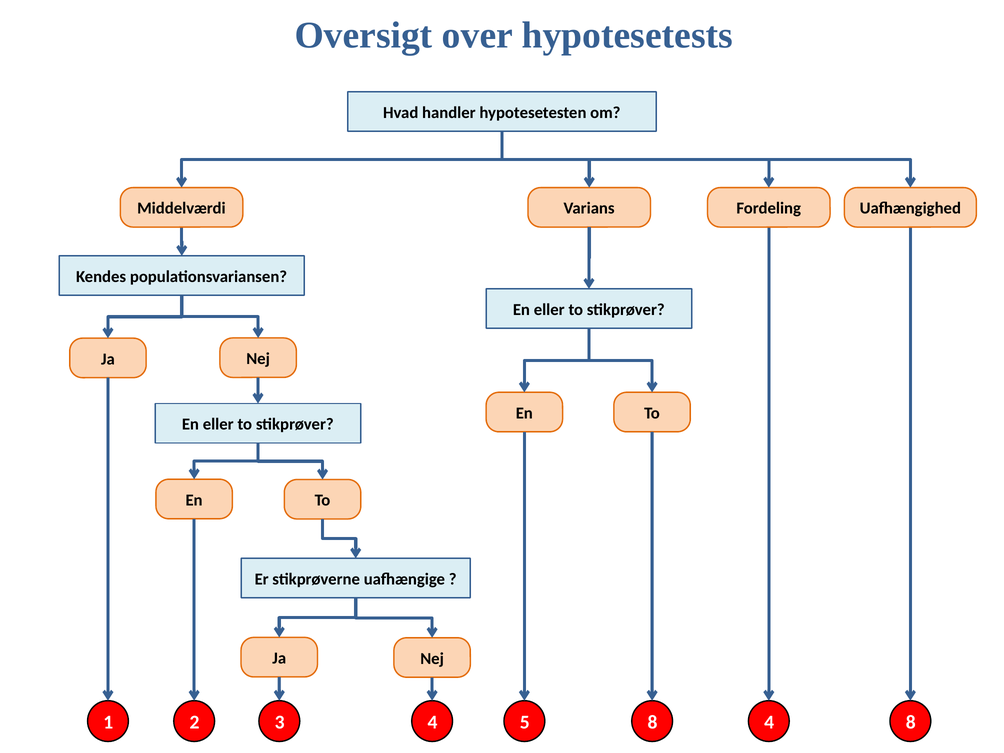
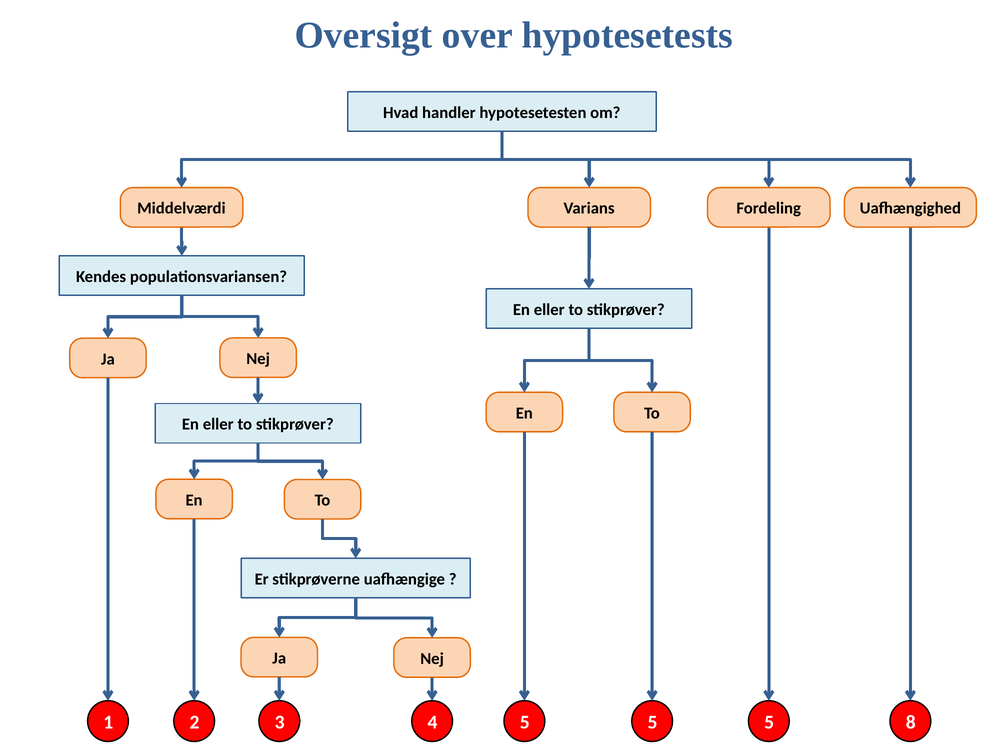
8: 8 -> 5 (652, 722)
1 4: 4 -> 5 (769, 722)
